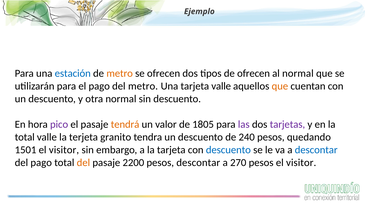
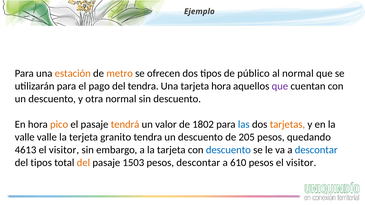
estación colour: blue -> orange (73, 73)
de ofrecen: ofrecen -> público (253, 73)
del metro: metro -> tendra (143, 86)
tarjeta valle: valle -> hora (221, 86)
que colour: orange -> purple (280, 86)
pico colour: purple -> orange (59, 125)
1805: 1805 -> 1802 (203, 125)
las colour: purple -> blue (244, 125)
tarjetas colour: purple -> orange (287, 125)
total: total -> valle (25, 137)
240: 240 -> 205 (247, 137)
1501: 1501 -> 4613 (26, 150)
del pago: pago -> tipos (41, 163)
2200: 2200 -> 1503 (133, 163)
270: 270 -> 610 (238, 163)
